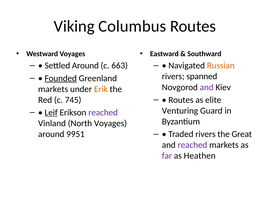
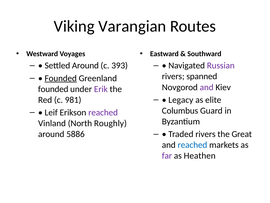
Columbus: Columbus -> Varangian (132, 26)
663: 663 -> 393 (120, 65)
Russian colour: orange -> purple (221, 65)
markets: markets -> founded (53, 89)
Erik colour: orange -> purple (101, 89)
Routes: Routes -> Legacy (181, 100)
745: 745 -> 981 (73, 100)
Venturing: Venturing -> Columbus (180, 110)
Leif underline: present -> none (51, 112)
North Voyages: Voyages -> Roughly (110, 123)
9951: 9951 -> 5886 (76, 134)
reached colour: purple -> blue (192, 145)
